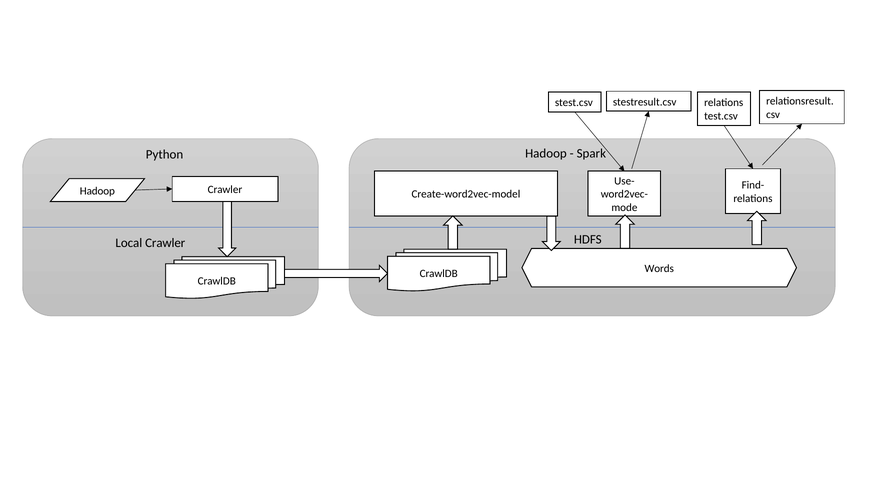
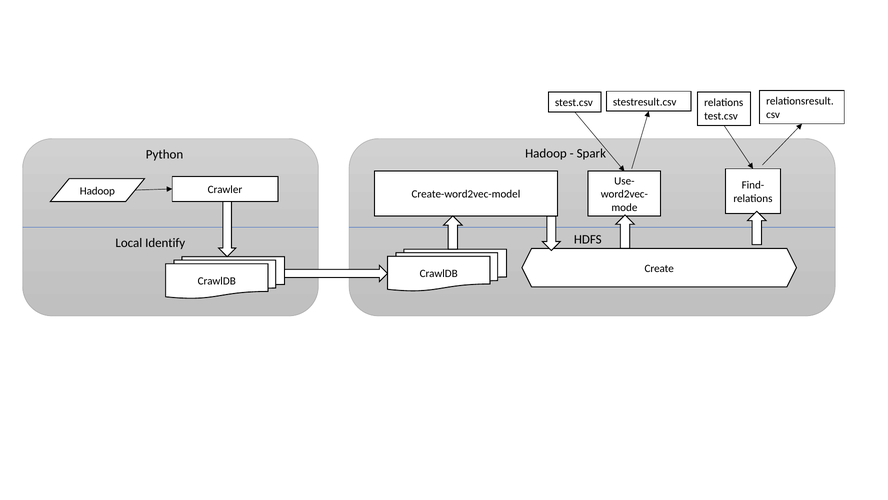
Local Crawler: Crawler -> Identify (165, 243)
Words: Words -> Create (659, 268)
